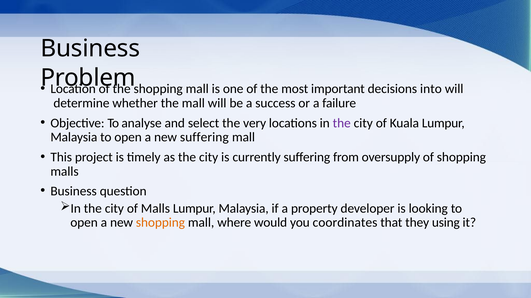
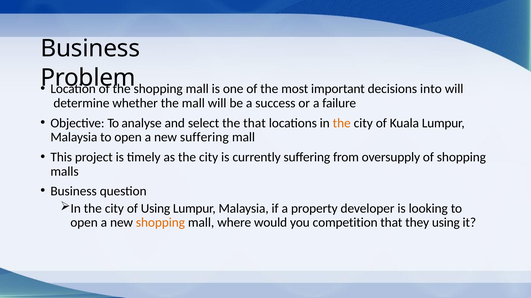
the very: very -> that (255, 123)
the colour: purple -> orange (342, 123)
of Malls: Malls -> Using (156, 209)
coordinates: coordinates -> competition (345, 223)
